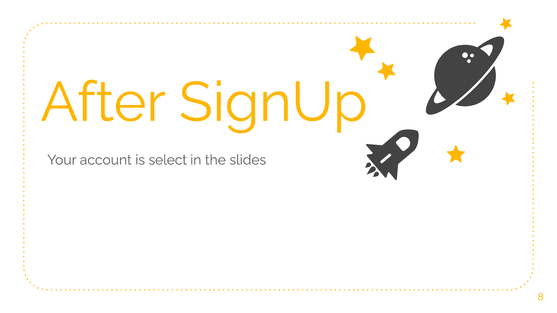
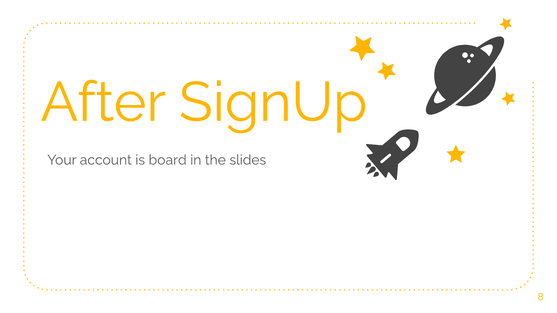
select: select -> board (168, 160)
